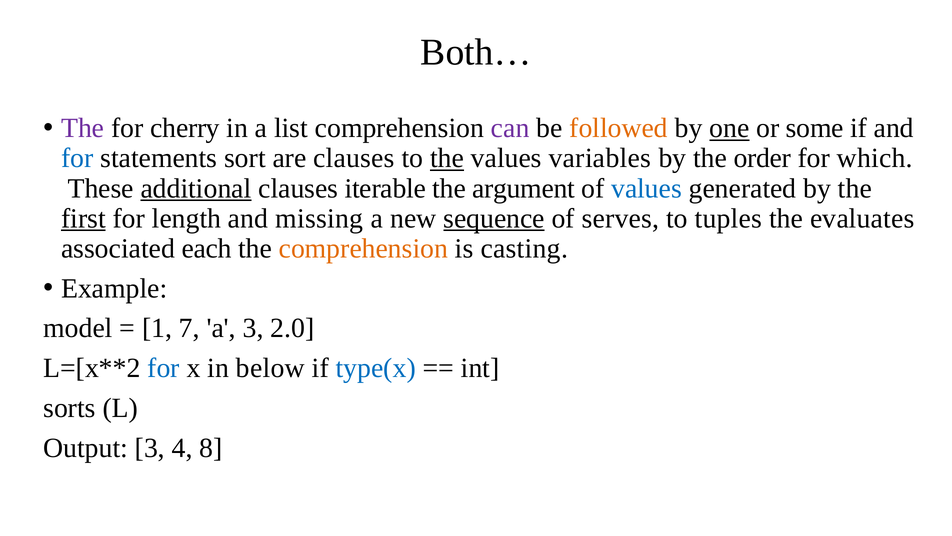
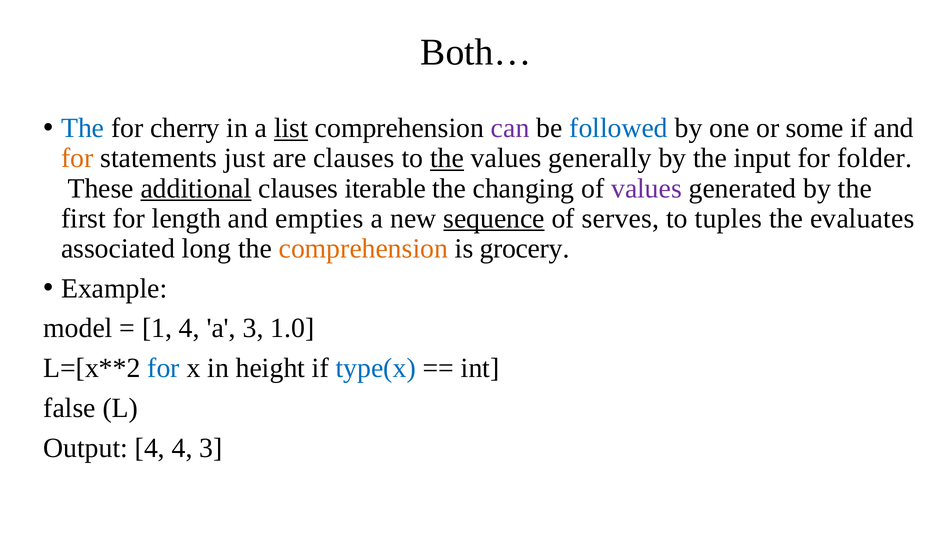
The colour: purple -> blue (83, 128)
list underline: none -> present (291, 128)
followed colour: orange -> blue (619, 128)
one underline: present -> none (729, 128)
for colour: blue -> orange (77, 158)
sort: sort -> just (245, 158)
variables: variables -> generally (600, 158)
order: order -> input (762, 158)
which: which -> folder (875, 158)
argument: argument -> changing (524, 188)
values colour: blue -> purple (647, 188)
first underline: present -> none (84, 218)
missing: missing -> empties (319, 218)
each: each -> long (206, 248)
casting: casting -> grocery (525, 248)
1 7: 7 -> 4 (189, 328)
2.0: 2.0 -> 1.0 (292, 328)
below: below -> height (270, 368)
sorts: sorts -> false (70, 408)
Output 3: 3 -> 4 (150, 448)
4 8: 8 -> 3 (211, 448)
